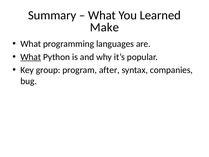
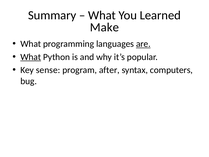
are underline: none -> present (143, 44)
group: group -> sense (48, 70)
companies: companies -> computers (171, 70)
